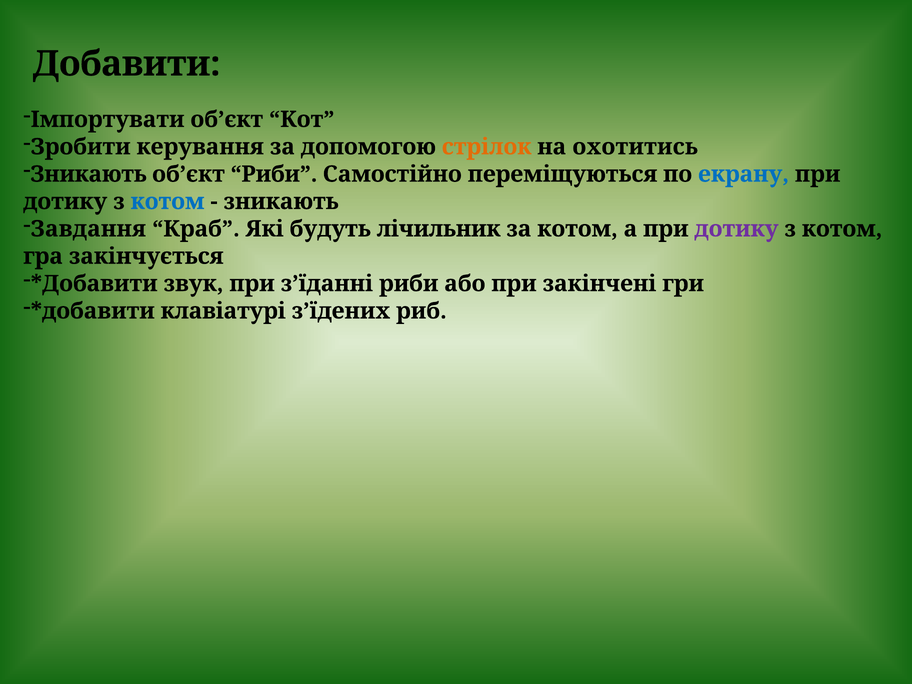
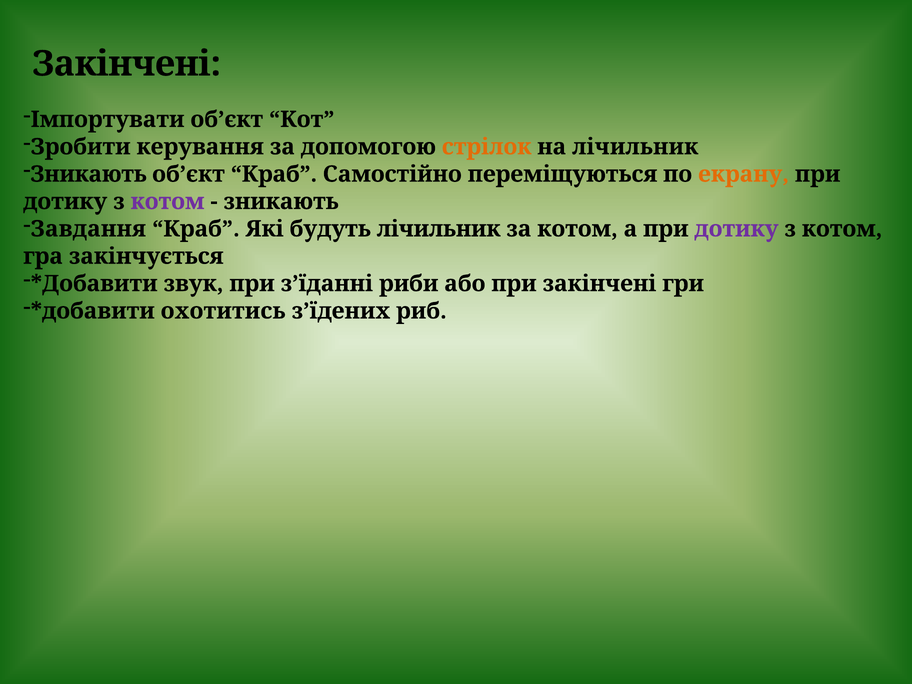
Добавити: Добавити -> Закінчені (127, 64)
на охотитись: охотитись -> лічильник (635, 147)
об’єкт Риби: Риби -> Краб (274, 174)
екрану colour: blue -> orange (744, 174)
котом colour: blue -> purple (168, 202)
клавіатурі: клавіатурі -> охотитись (223, 311)
